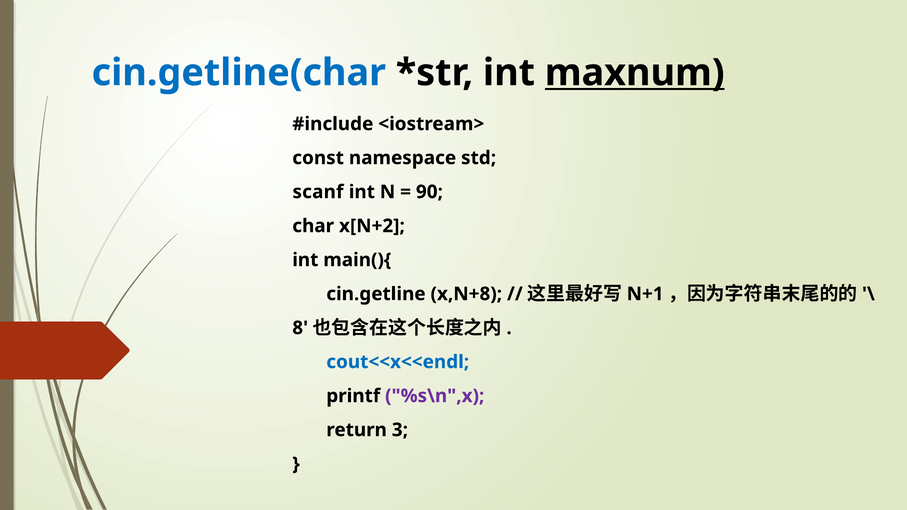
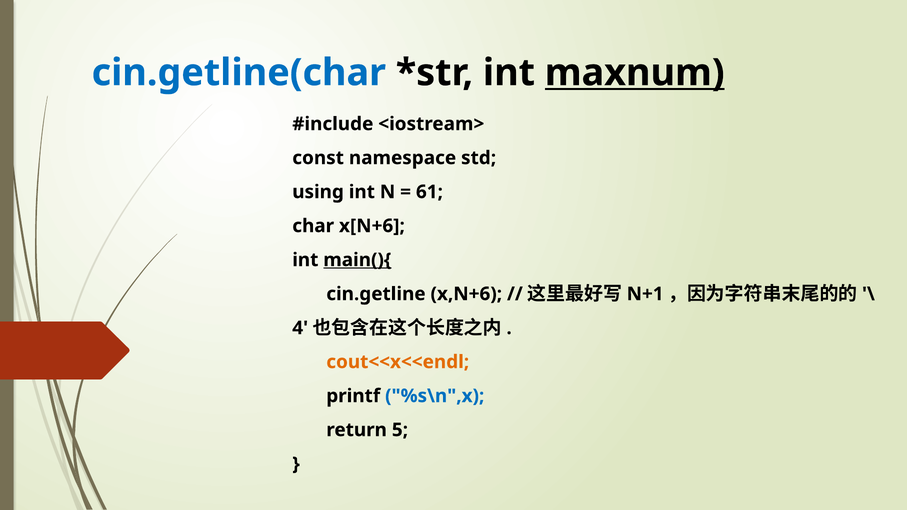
scanf: scanf -> using (318, 192)
90: 90 -> 61 (429, 192)
x[N+2: x[N+2 -> x[N+6 (372, 226)
main(){ underline: none -> present (357, 260)
x,N+8: x,N+8 -> x,N+6 (466, 294)
8: 8 -> 4 (300, 328)
cout<<x<<endl colour: blue -> orange (398, 362)
%s\n",x colour: purple -> blue (435, 396)
3: 3 -> 5 (400, 430)
